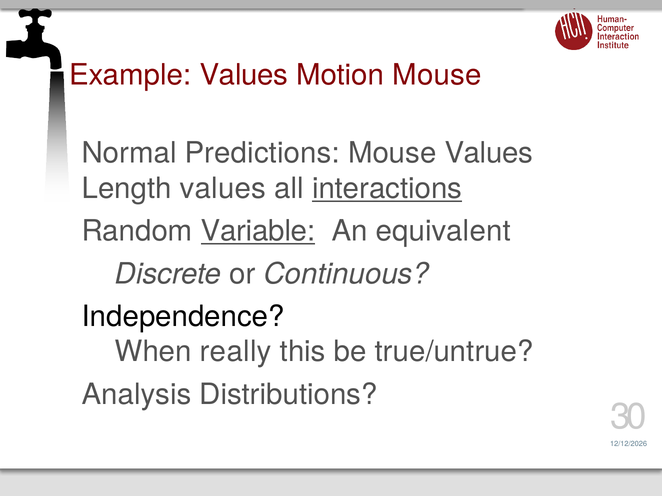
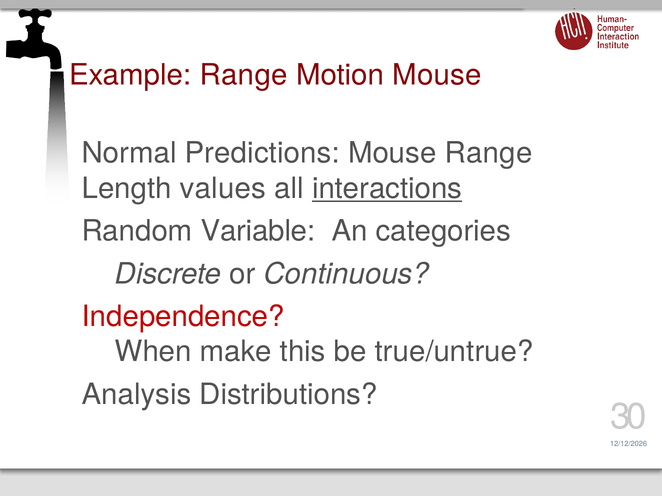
Example Values: Values -> Range (244, 75)
Mouse Values: Values -> Range (489, 153)
Variable underline: present -> none (258, 231)
equivalent: equivalent -> categories (443, 231)
Independence colour: black -> red (183, 317)
really: really -> make (236, 352)
